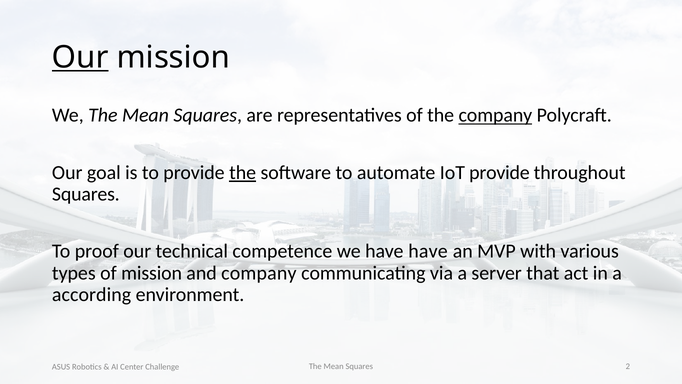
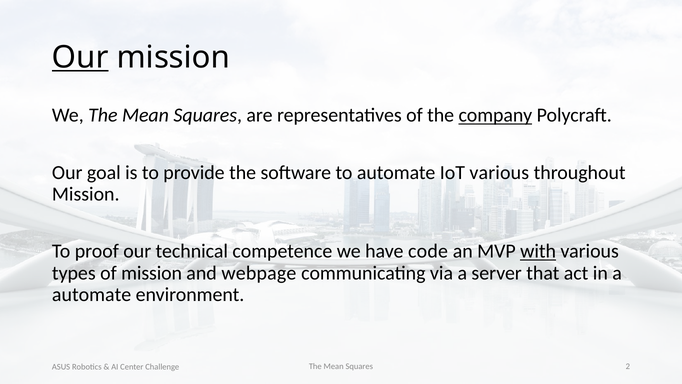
the underline: present -> none (243, 172)
IoT provide: provide -> various (499, 172)
Squares: Squares -> Mission (86, 194)
have have: have -> code (428, 251)
with underline: none -> present (538, 251)
and company: company -> webpage (259, 273)
according: according -> automate (92, 294)
